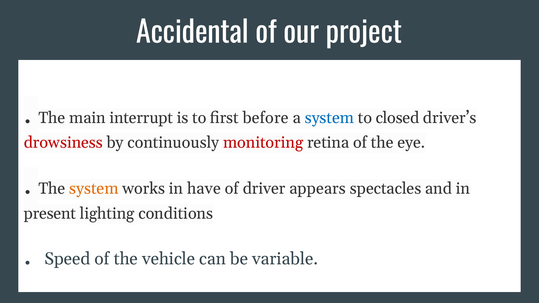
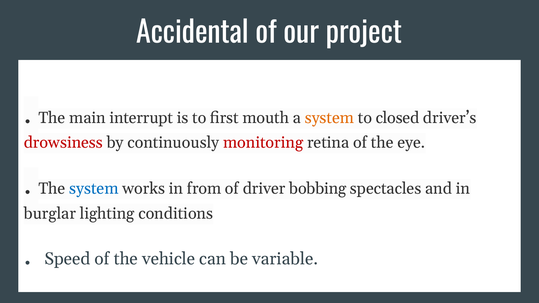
before: before -> mouth (266, 118)
system colour: blue -> orange (329, 118)
system colour: orange -> blue (94, 189)
have: have -> from (204, 189)
appears: appears -> bobbing (318, 189)
present: present -> burglar (50, 214)
